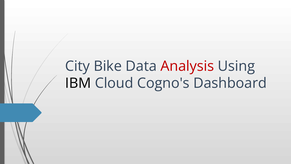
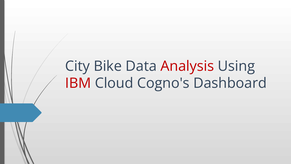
IBM colour: black -> red (78, 83)
